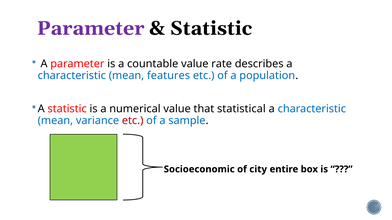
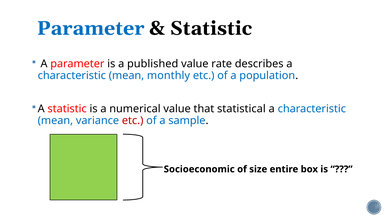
Parameter colour: purple -> blue (91, 28)
countable: countable -> published (153, 64)
features: features -> monthly (168, 76)
city: city -> size (258, 170)
